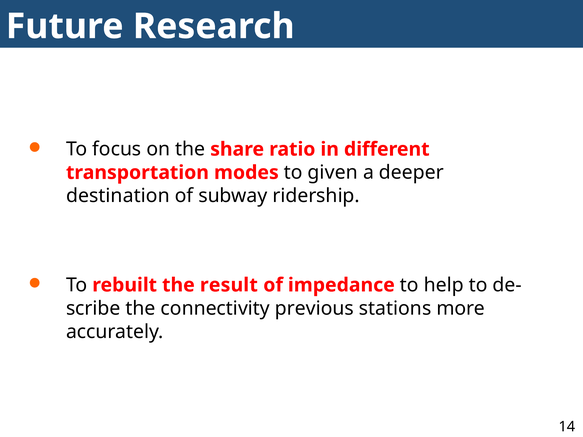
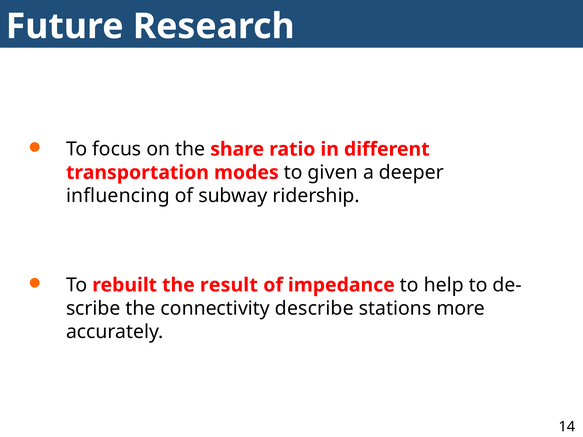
destination: destination -> influencing (118, 196)
previous: previous -> describe (314, 309)
